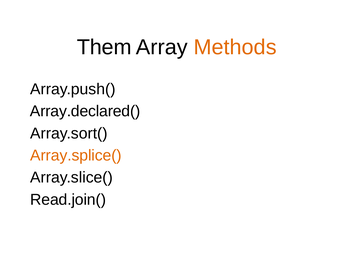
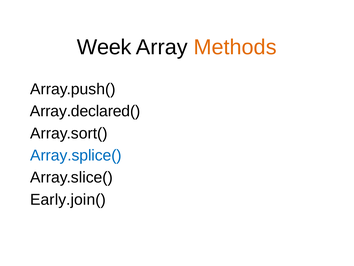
Them: Them -> Week (104, 47)
Array.splice( colour: orange -> blue (76, 155)
Read.join(: Read.join( -> Early.join( (68, 199)
